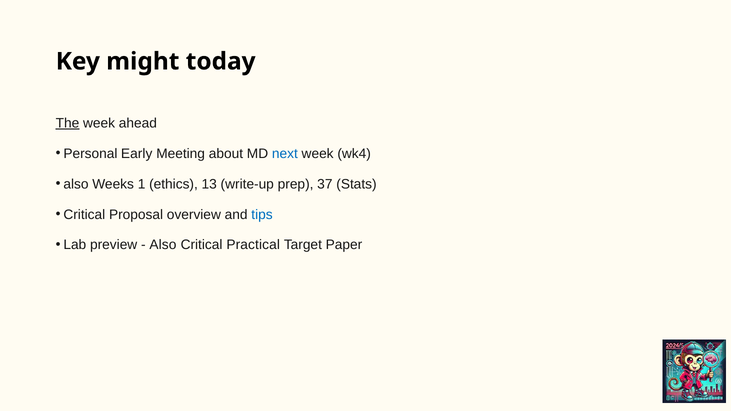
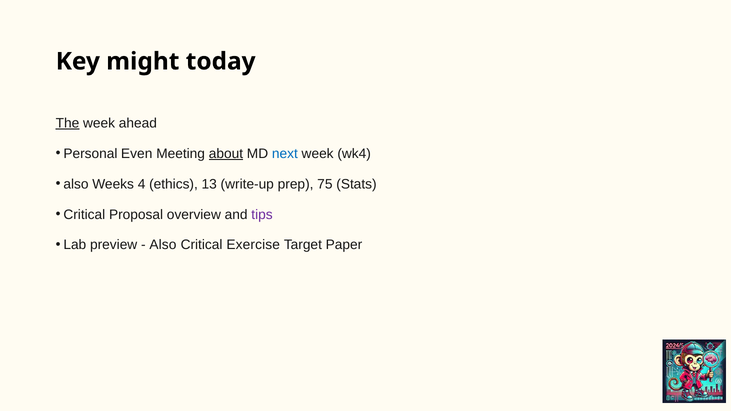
Early: Early -> Even (137, 154)
about underline: none -> present (226, 154)
1: 1 -> 4 (142, 184)
37: 37 -> 75 (325, 184)
tips colour: blue -> purple (262, 215)
Practical: Practical -> Exercise (253, 245)
